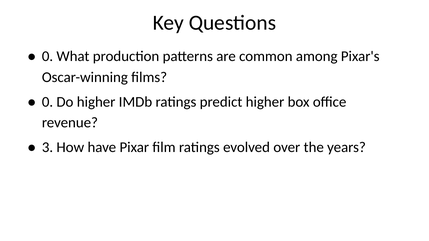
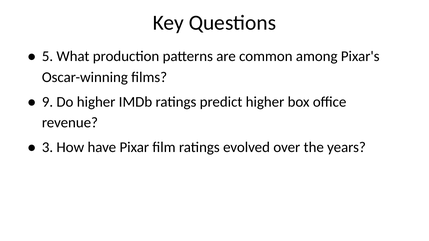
0: 0 -> 5 (47, 56)
0: 0 -> 9 (47, 102)
